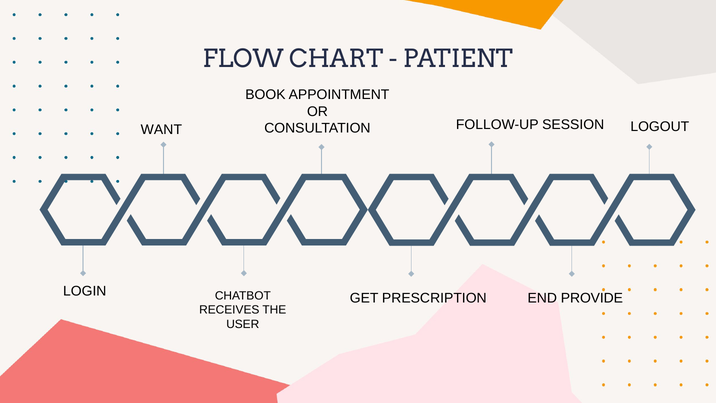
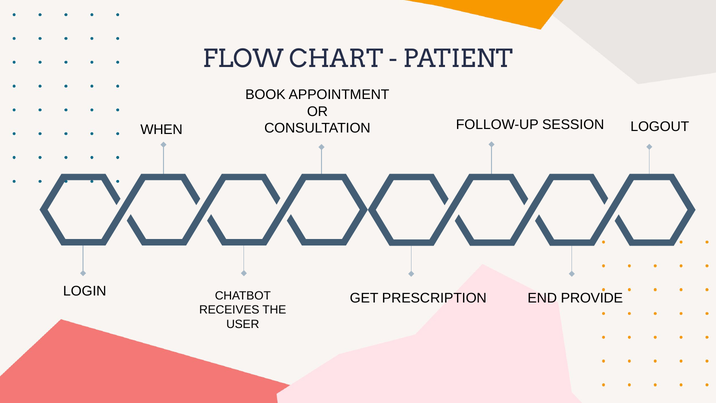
WANT: WANT -> WHEN (162, 130)
